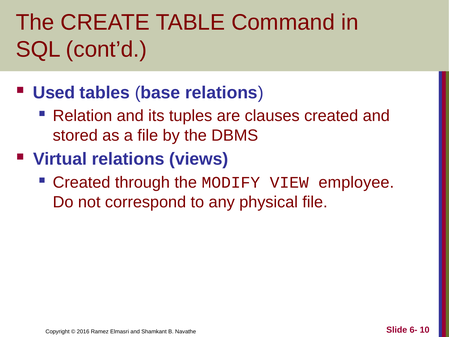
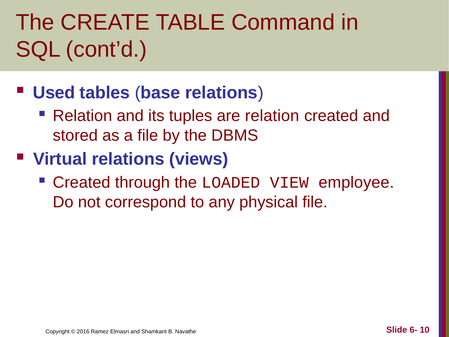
are clauses: clauses -> relation (272, 116)
MODIFY: MODIFY -> LOADED (231, 182)
